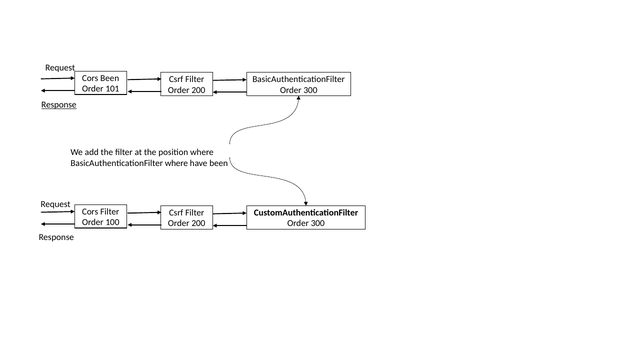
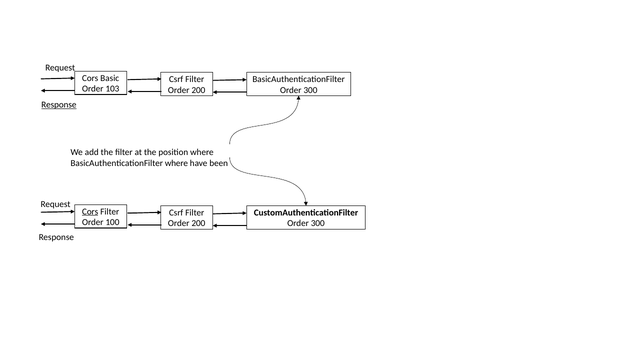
Cors Been: Been -> Basic (110, 78)
101: 101 -> 103 (112, 89)
Cors underline: none -> present (90, 212)
